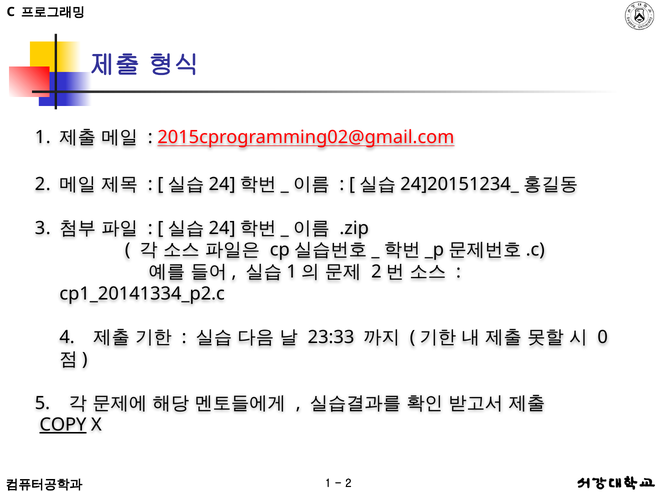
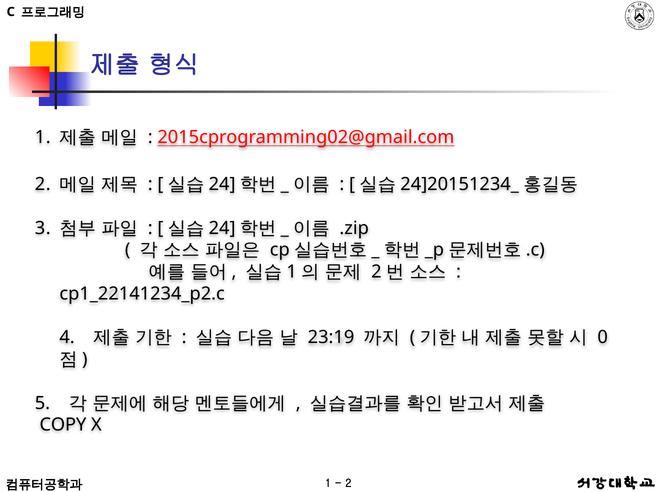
cp1_20141334_p2.c: cp1_20141334_p2.c -> cp1_22141234_p2.c (142, 294)
23:33: 23:33 -> 23:19 (331, 337)
COPY underline: present -> none (63, 425)
